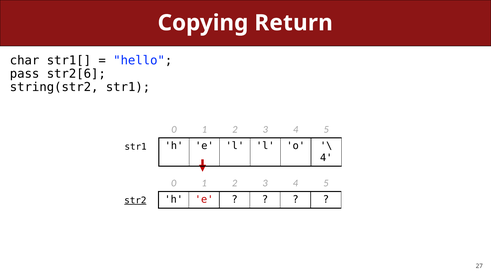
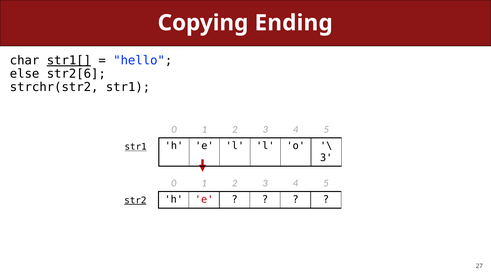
Return: Return -> Ending (294, 23)
str1[ underline: none -> present (69, 61)
pass: pass -> else (25, 74)
string(str2: string(str2 -> strchr(str2 (54, 87)
str1 underline: none -> present (136, 147)
4: 4 -> 3 (326, 158)
